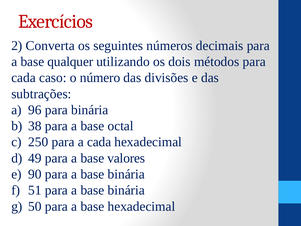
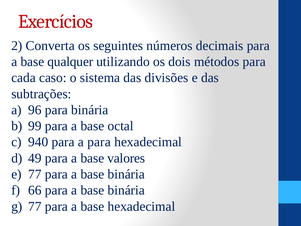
número: número -> sistema (100, 78)
38: 38 -> 99 (35, 126)
250: 250 -> 940 (38, 142)
a cada: cada -> para (99, 142)
e 90: 90 -> 77 (35, 174)
51: 51 -> 66 (35, 190)
50: 50 -> 77 (35, 206)
